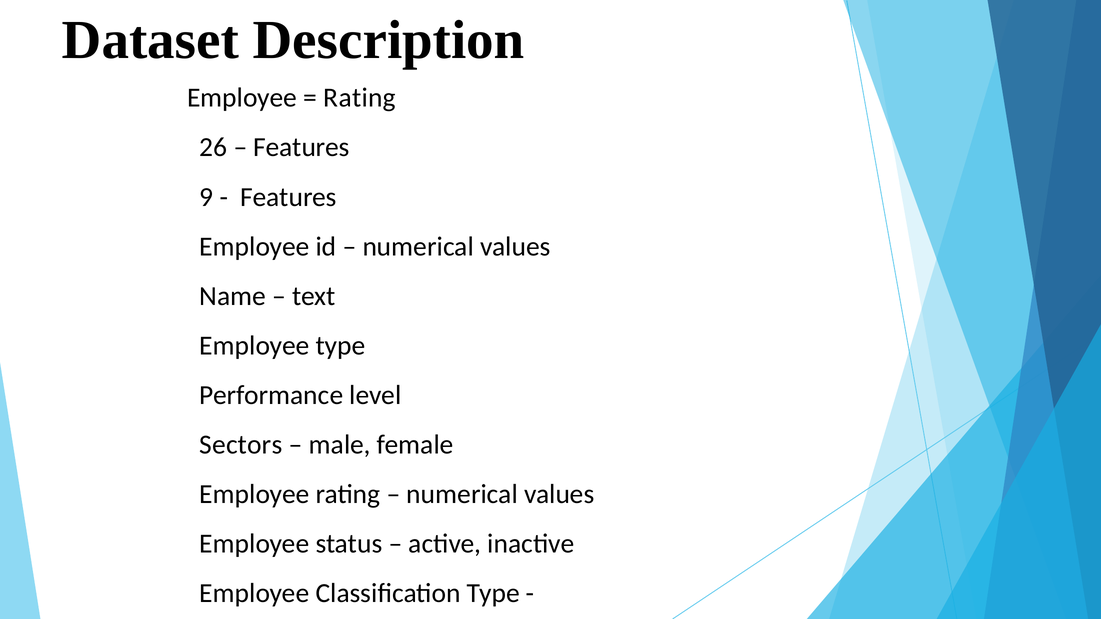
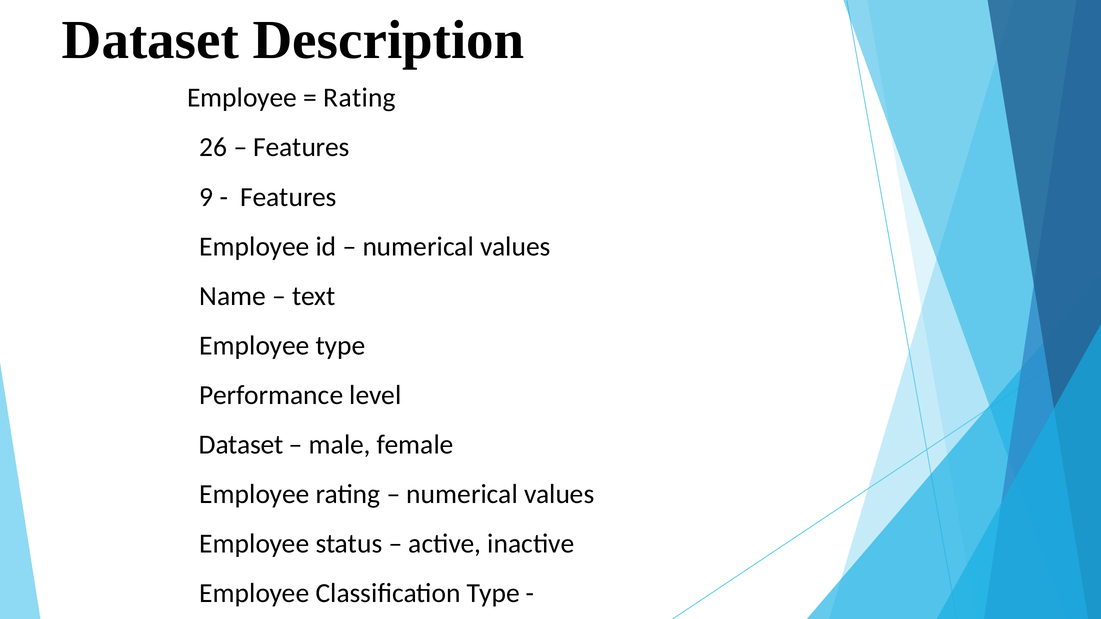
Sectors: Sectors -> Dataset (241, 445)
